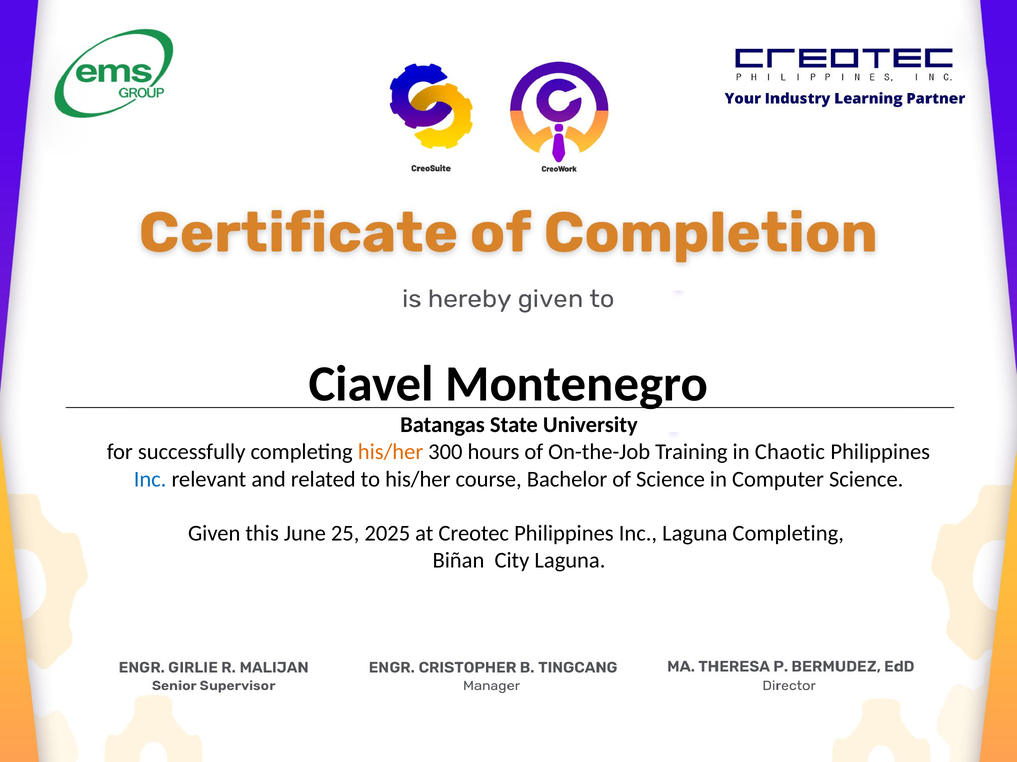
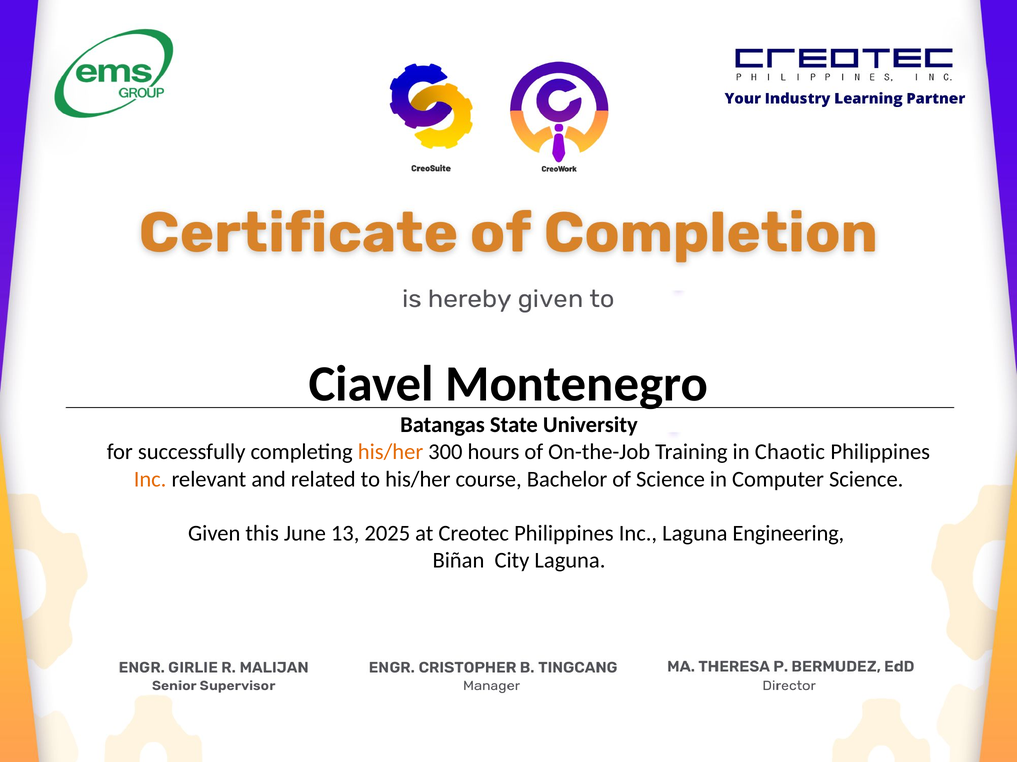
Inc colour: blue -> orange (150, 480)
25: 25 -> 13 (345, 534)
Laguna Completing: Completing -> Engineering (788, 534)
